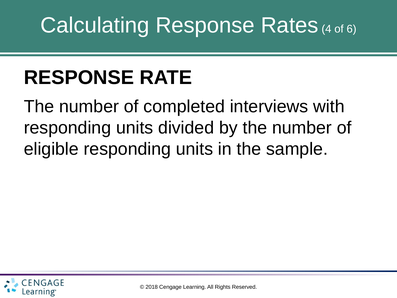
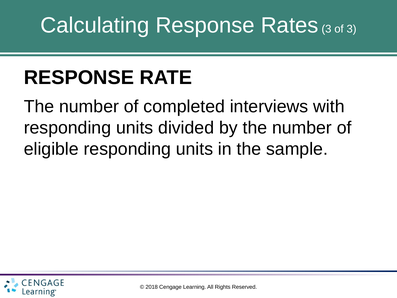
Rates 4: 4 -> 3 (326, 29)
of 6: 6 -> 3 (352, 29)
